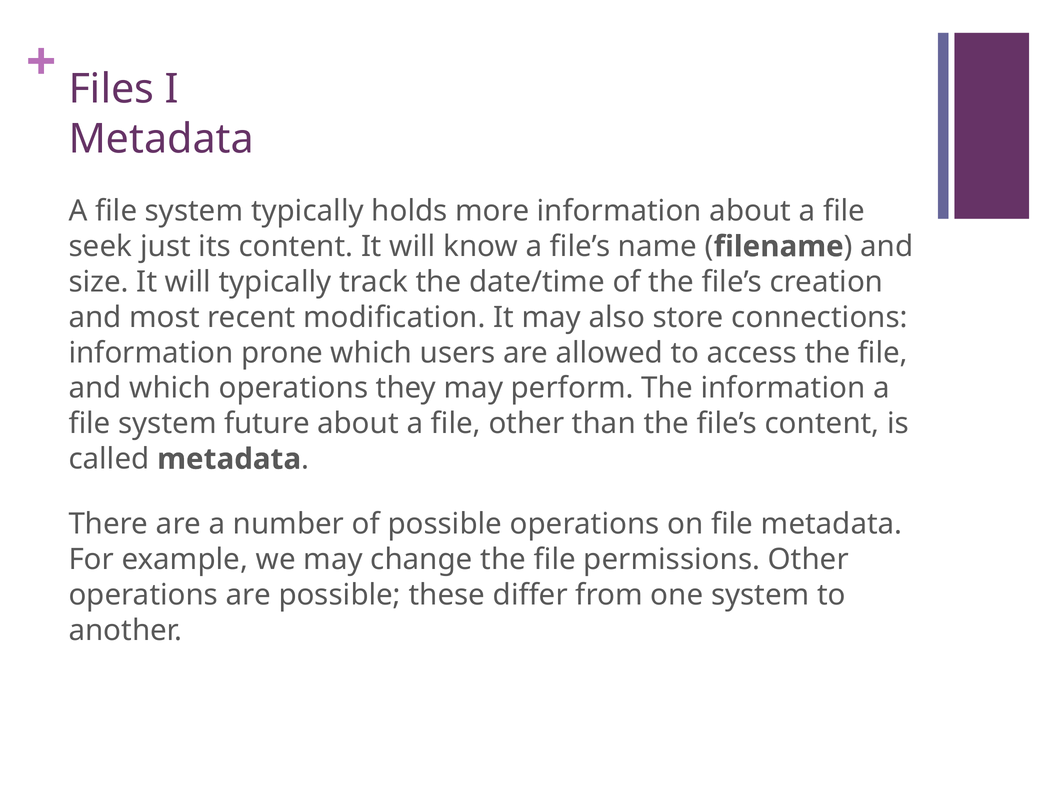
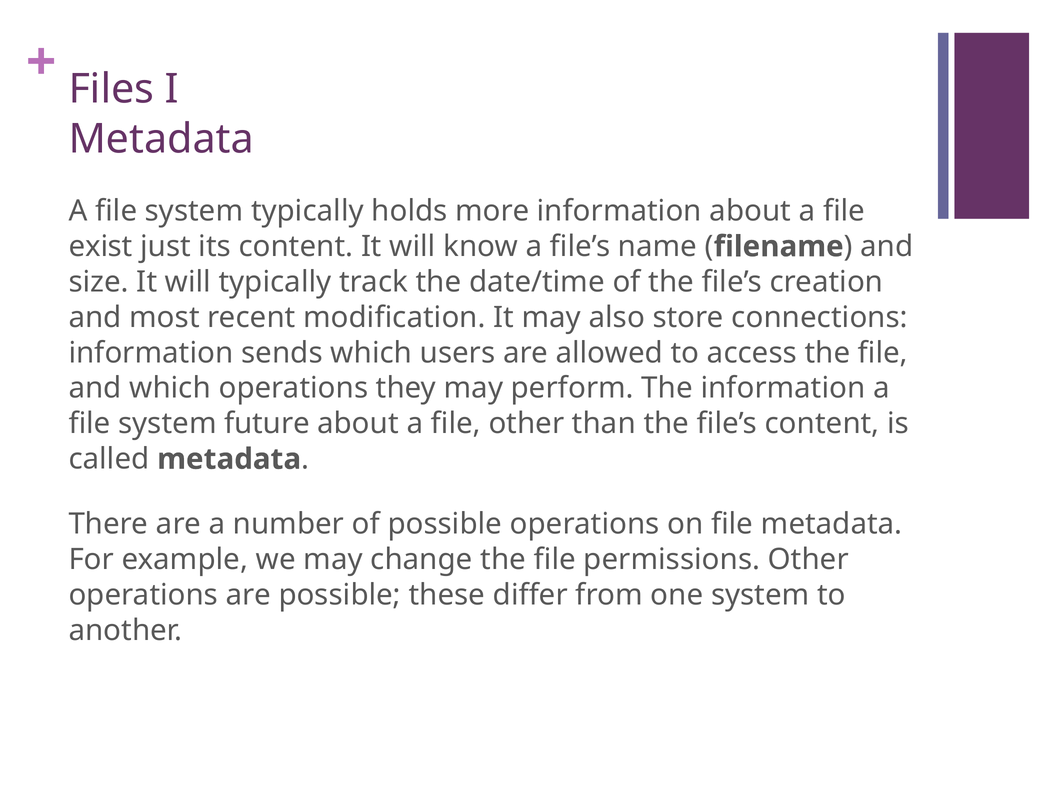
seek: seek -> exist (101, 247)
prone: prone -> sends (282, 353)
